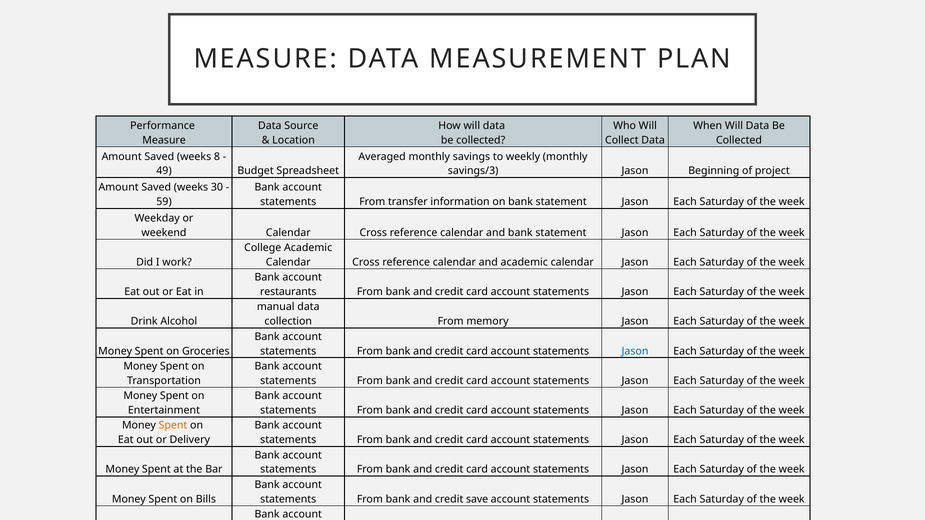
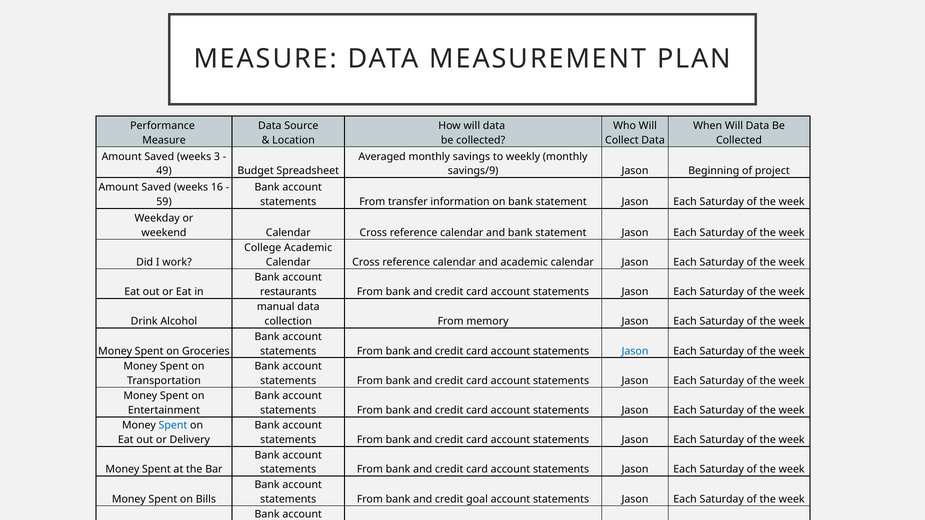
8: 8 -> 3 (217, 157)
savings/3: savings/3 -> savings/9 (473, 171)
30: 30 -> 16 (217, 187)
Spent colour: orange -> blue (173, 426)
save: save -> goal (477, 499)
